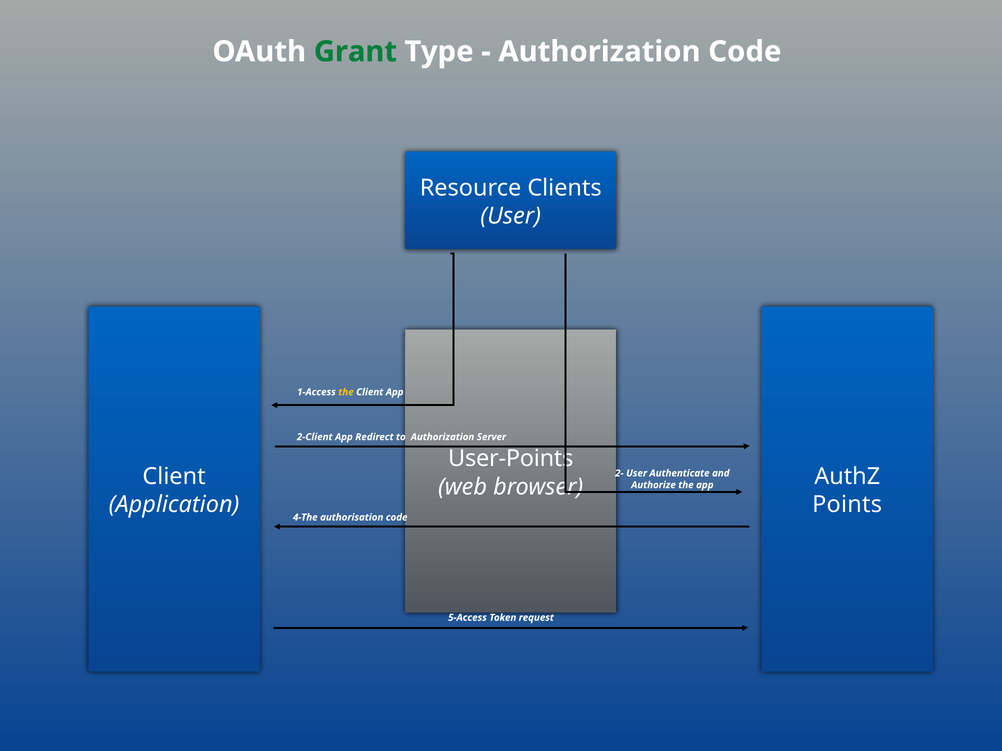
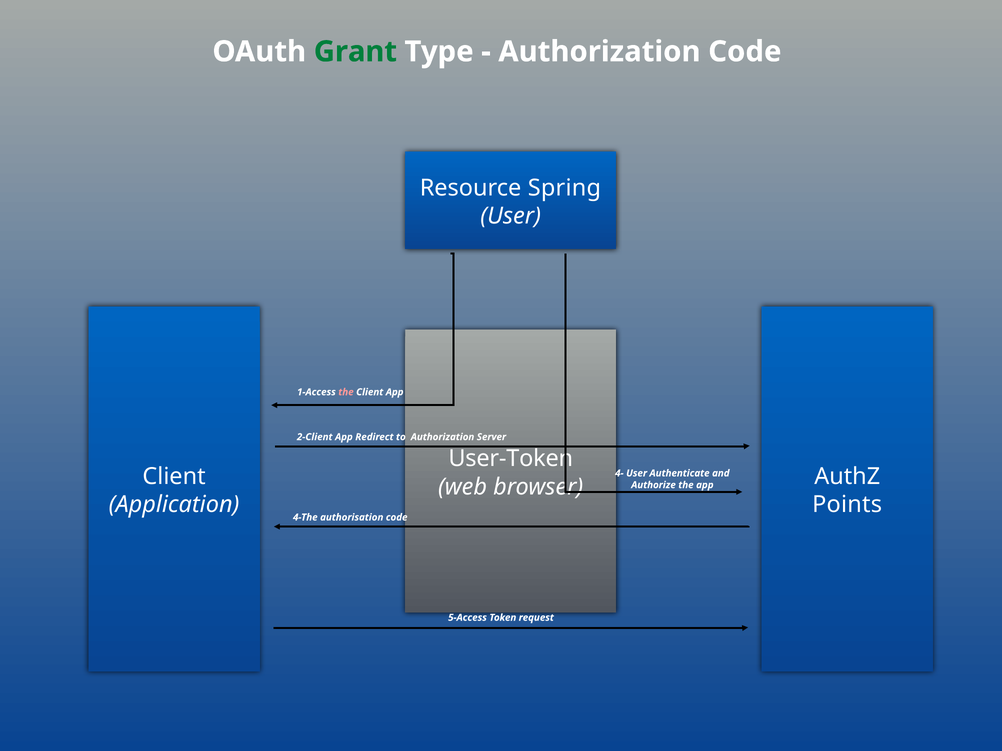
Clients: Clients -> Spring (564, 188)
the colour: yellow -> pink (346, 392)
User-Points: User-Points -> User-Token (511, 459)
2-: 2- -> 4- (619, 474)
